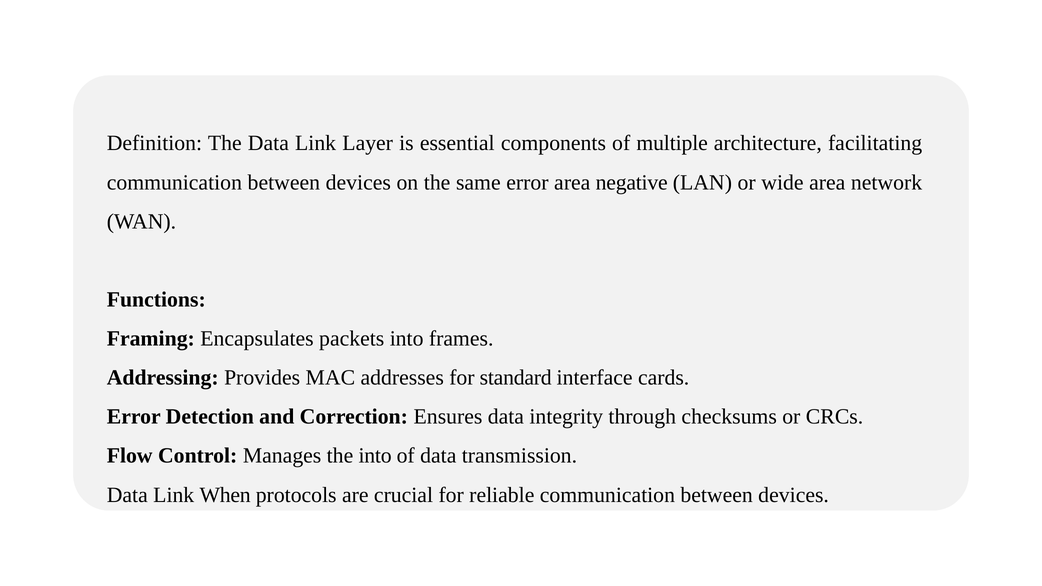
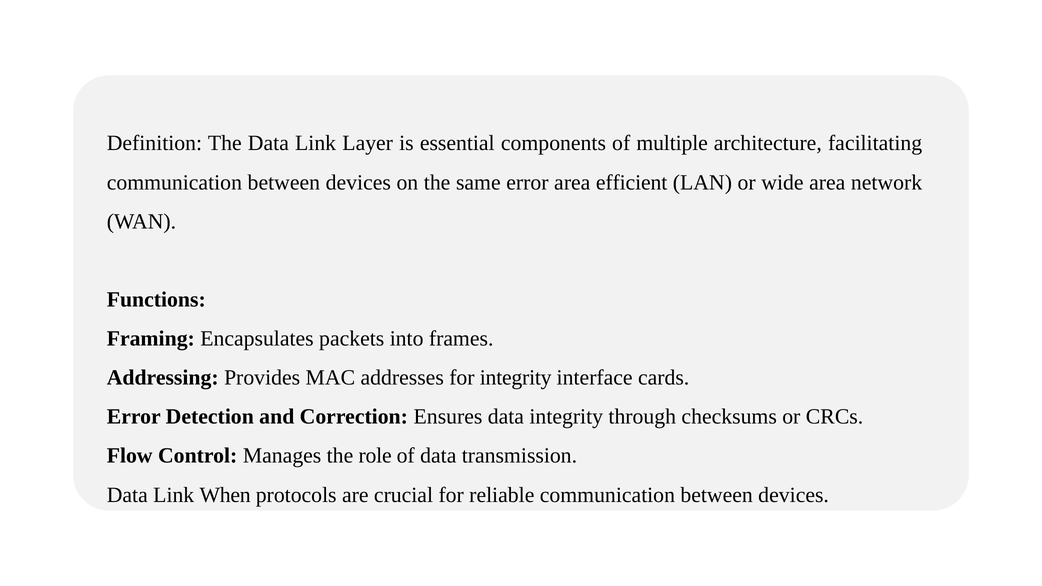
negative: negative -> efficient (632, 182)
for standard: standard -> integrity (516, 378)
the into: into -> role (375, 456)
